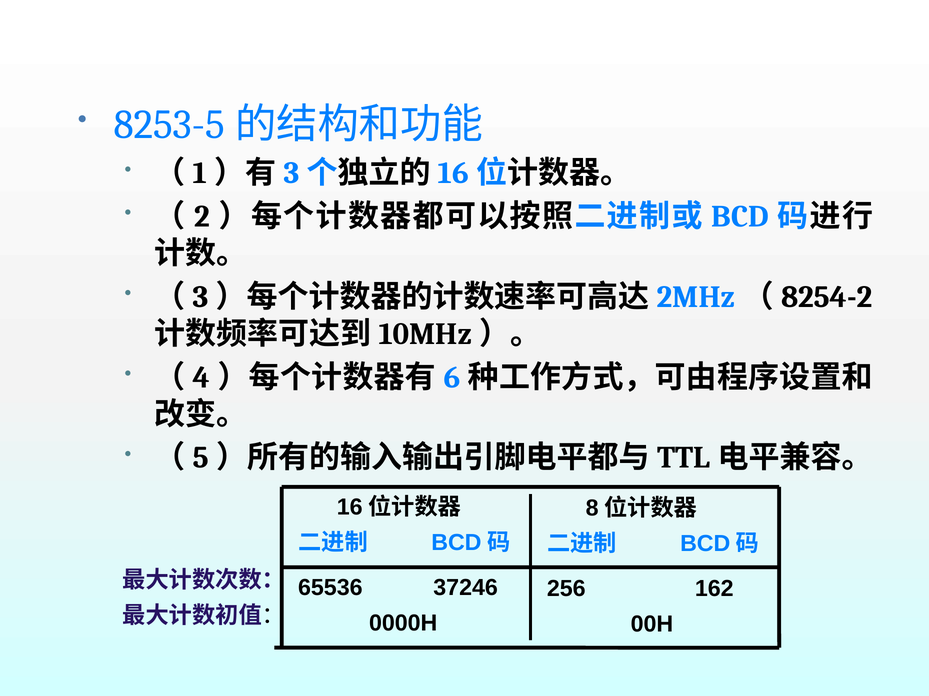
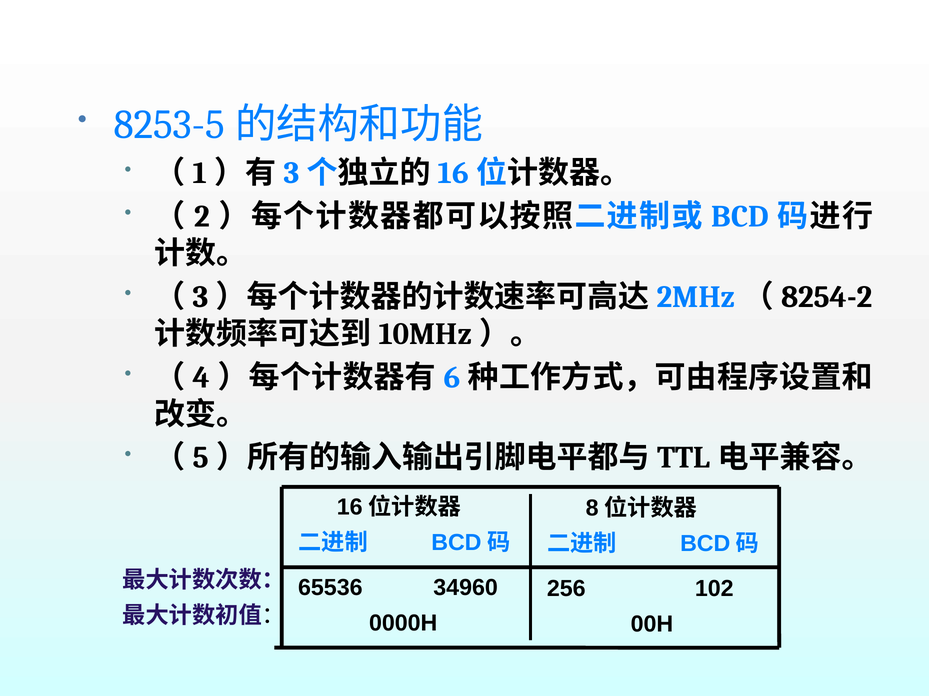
37246: 37246 -> 34960 (466, 588)
162: 162 -> 102 (714, 589)
